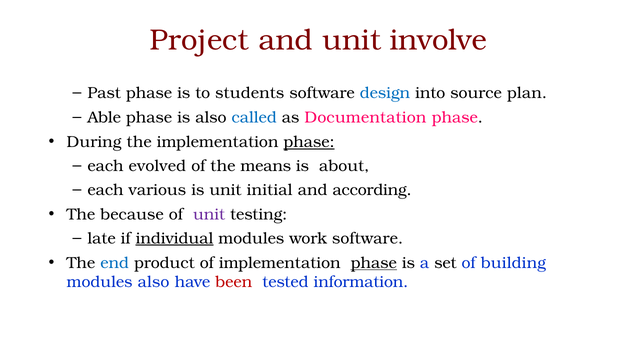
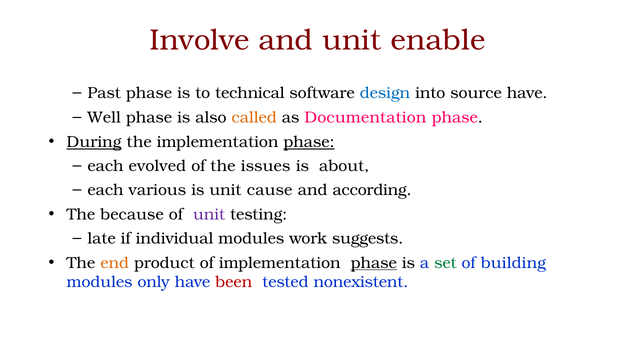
Project: Project -> Involve (200, 40)
involve: involve -> enable (438, 40)
students: students -> technical (250, 93)
source plan: plan -> have (527, 93)
Able: Able -> Well (104, 117)
called colour: blue -> orange (254, 117)
During underline: none -> present (94, 142)
means: means -> issues (266, 166)
initial: initial -> cause (270, 190)
individual underline: present -> none (174, 238)
work software: software -> suggests (368, 238)
end colour: blue -> orange (115, 263)
set colour: black -> green (445, 263)
modules also: also -> only (154, 282)
information: information -> nonexistent (361, 282)
